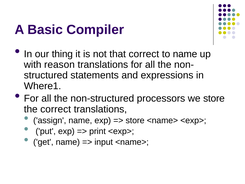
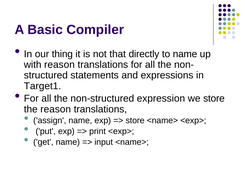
that correct: correct -> directly (144, 54)
Where1: Where1 -> Target1 (42, 86)
processors: processors -> expression (161, 98)
the correct: correct -> reason (56, 109)
